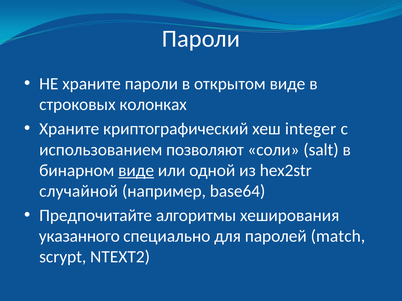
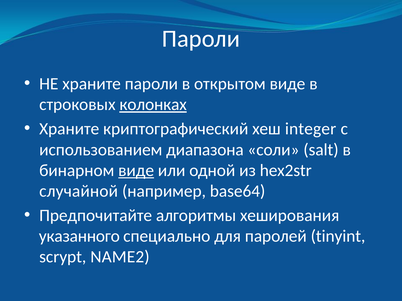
колонках underline: none -> present (153, 105)
позволяют: позволяют -> диапазона (205, 150)
match: match -> tinyint (338, 237)
NTEXT2: NTEXT2 -> NAME2 (120, 257)
